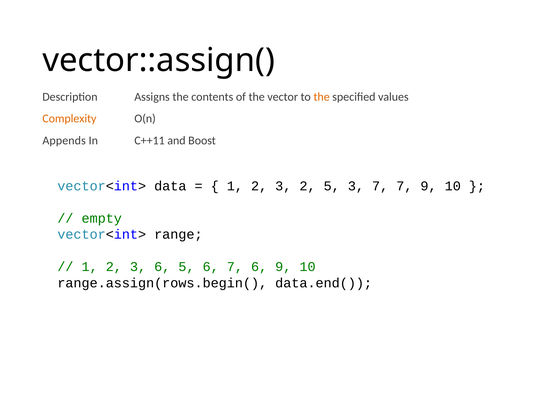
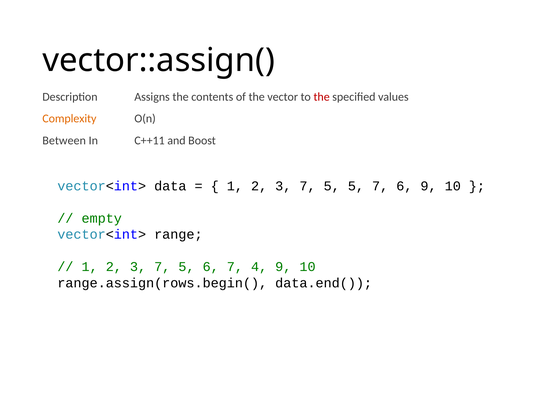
the colour: orange -> red (322, 97)
Appends: Appends -> Between (64, 140)
2: 2 -> 7 (308, 186)
5 3: 3 -> 5 (356, 186)
7 7: 7 -> 6 (404, 186)
6: 6 -> 7 (162, 266)
7 6: 6 -> 4 (259, 266)
